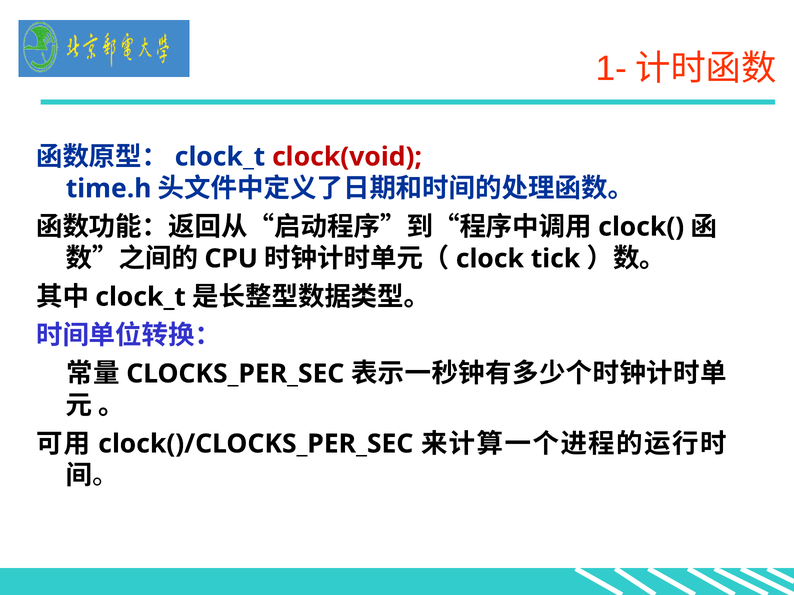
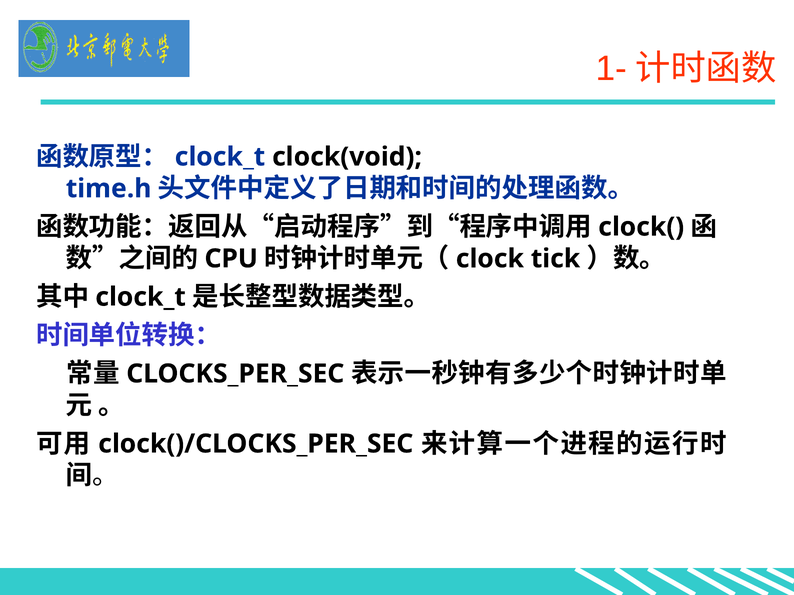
clock(void colour: red -> black (347, 157)
